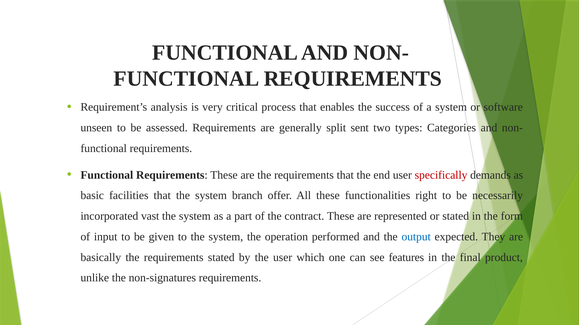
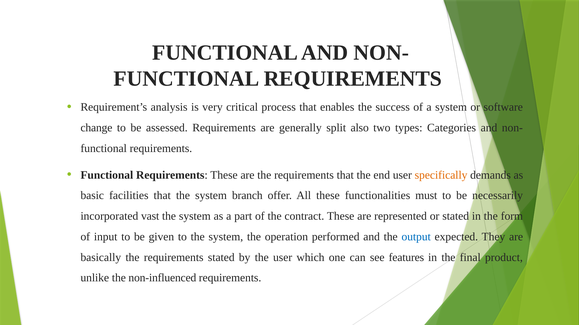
unseen: unseen -> change (96, 128)
sent: sent -> also (360, 128)
specifically colour: red -> orange (441, 175)
right: right -> must (426, 196)
non-signatures: non-signatures -> non-influenced (162, 278)
